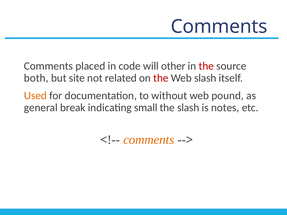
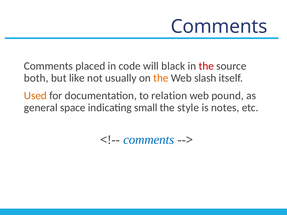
other: other -> black (173, 66)
site: site -> like (77, 78)
related: related -> usually (121, 78)
the colour: red -> orange (161, 78)
without: without -> relation (169, 96)
break: break -> space (73, 108)
the slash: slash -> style (188, 108)
comments colour: orange -> blue (149, 140)
